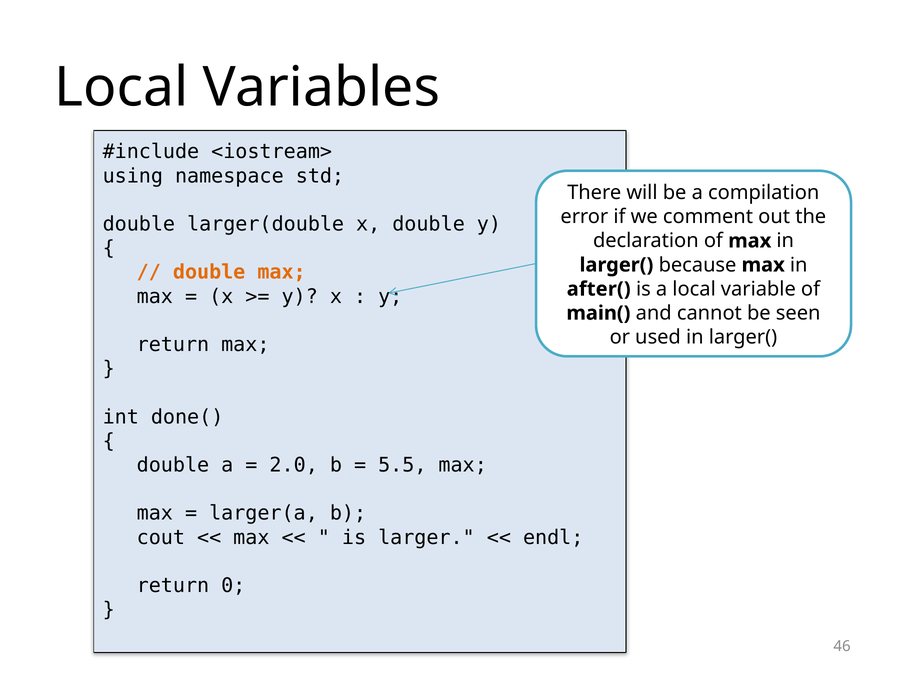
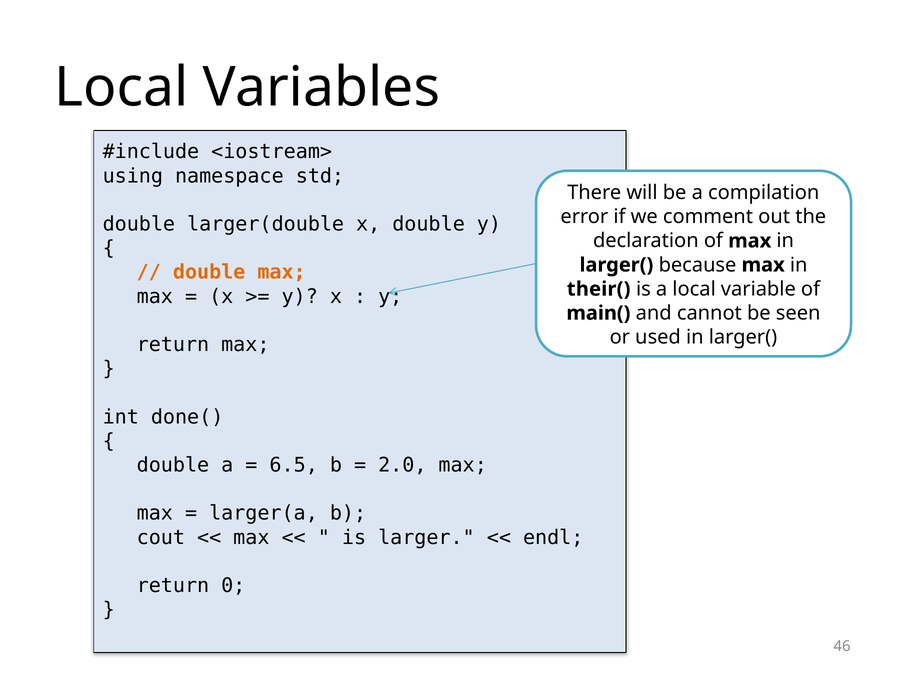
after(: after( -> their( (599, 289)
2.0: 2.0 -> 6.5 (294, 466)
5.5: 5.5 -> 2.0 (402, 466)
